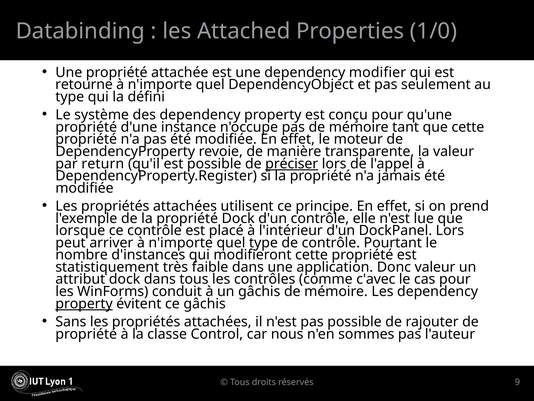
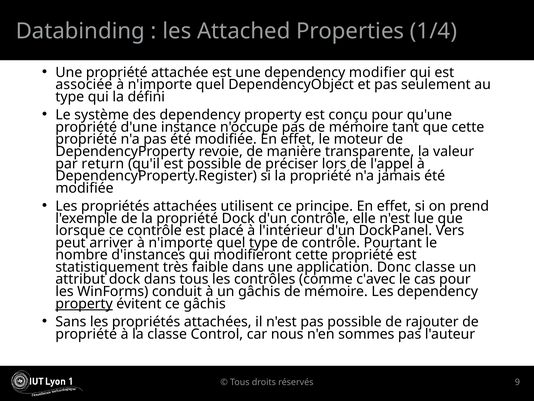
1/0: 1/0 -> 1/4 (433, 31)
retourne: retourne -> associée (84, 85)
préciser underline: present -> none (292, 163)
DockPanel Lors: Lors -> Vers (450, 230)
Donc valeur: valeur -> classe (435, 267)
